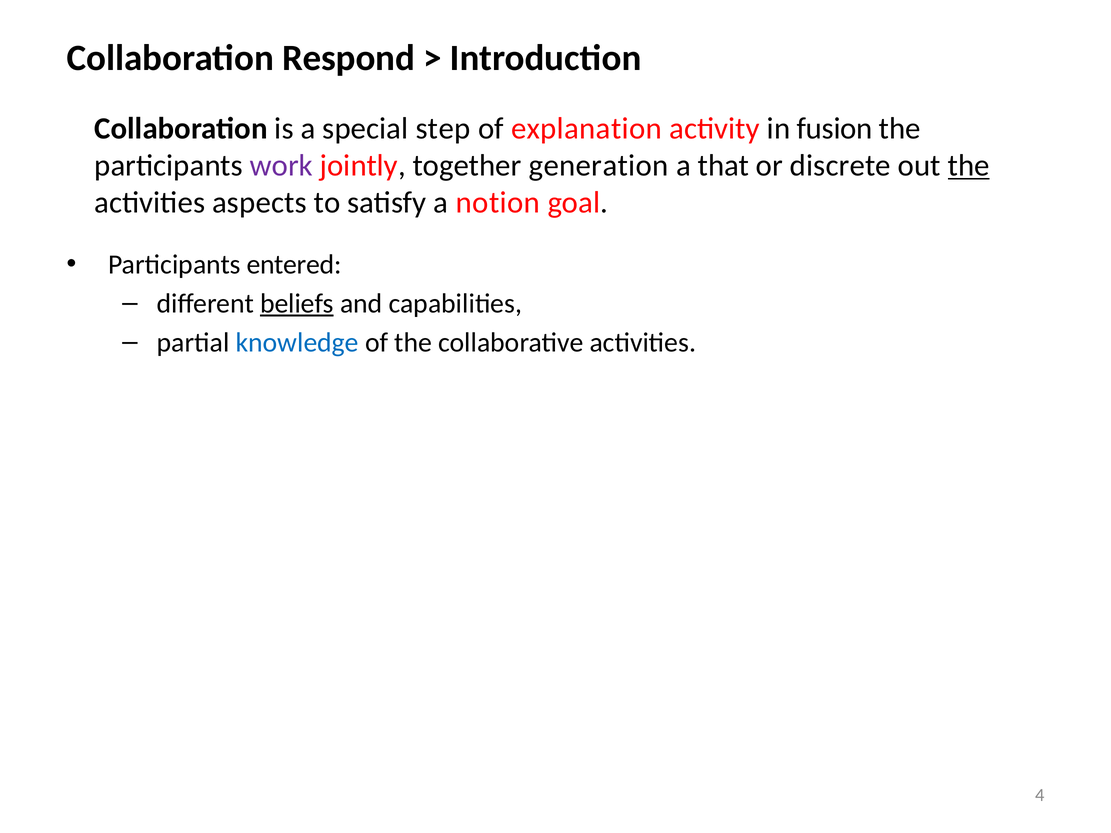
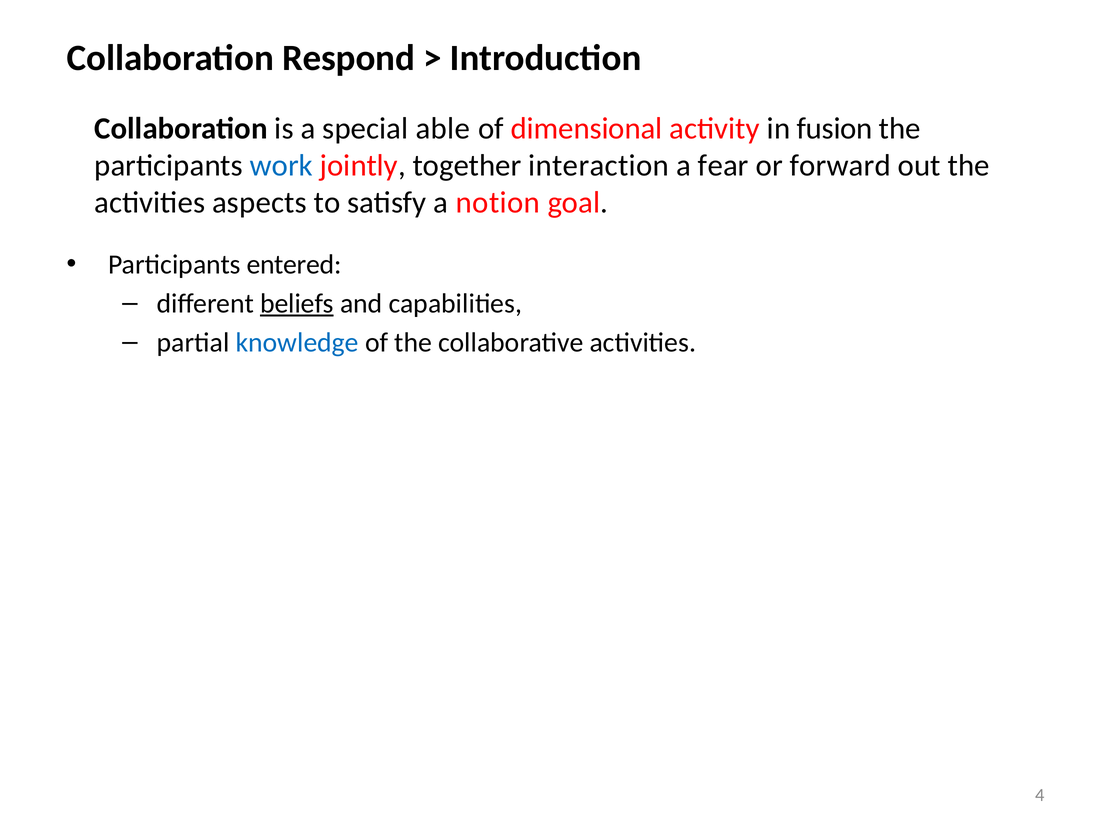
step: step -> able (443, 128)
explanation: explanation -> dimensional (587, 128)
work colour: purple -> blue (281, 166)
generation: generation -> interaction (599, 166)
that: that -> fear (723, 166)
discrete: discrete -> forward (840, 166)
the underline: present -> none (969, 166)
